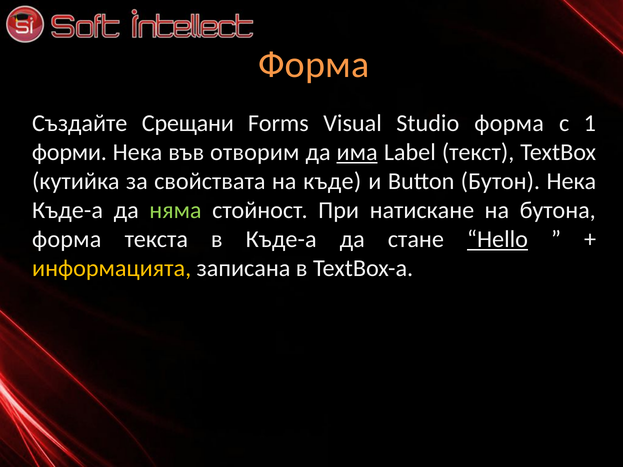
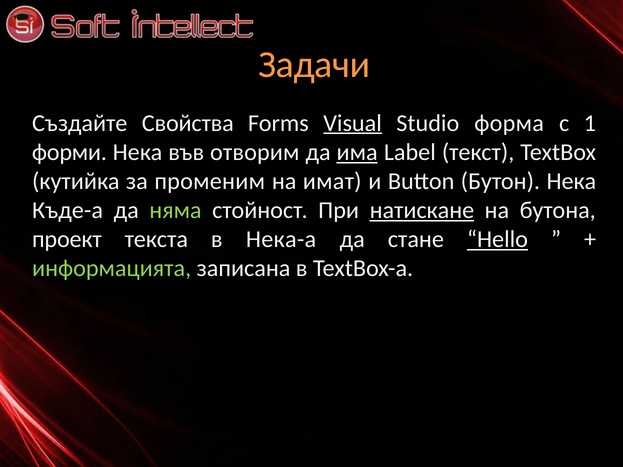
Форма: Форма -> Задачи (314, 65)
Срещани: Срещани -> Свойства (188, 123)
Visual underline: none -> present (353, 123)
свойствата: свойствата -> променим (210, 181)
къде: къде -> имат (332, 181)
натискане underline: none -> present (422, 210)
форма: форма -> проект (67, 239)
в Къде-a: Къде-a -> Нека-a (281, 239)
информацията colour: yellow -> light green (112, 269)
